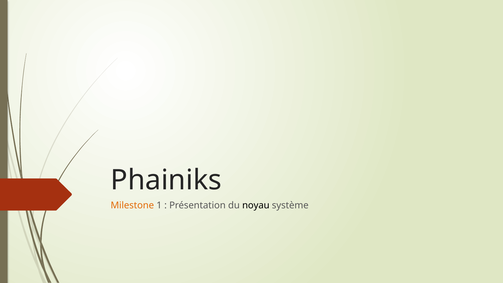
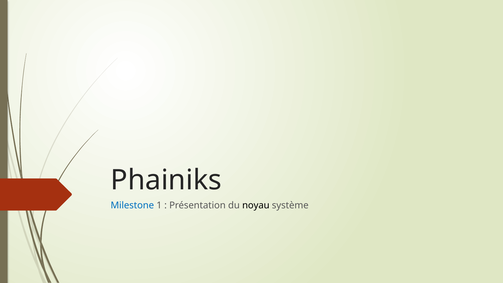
Milestone colour: orange -> blue (132, 205)
